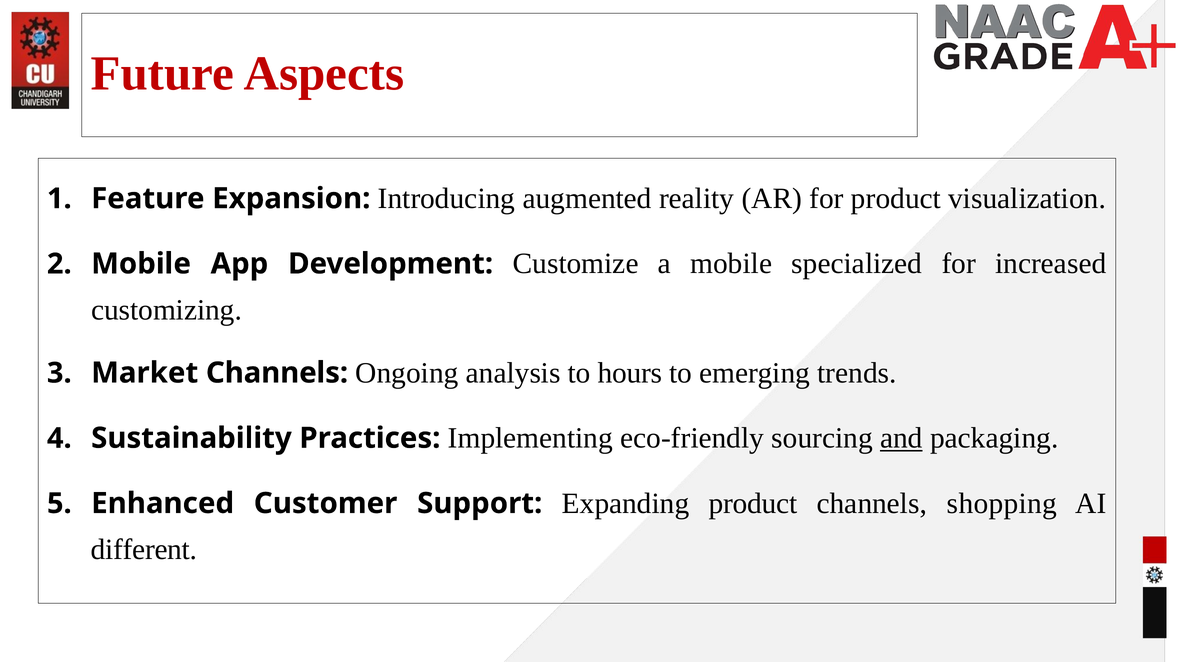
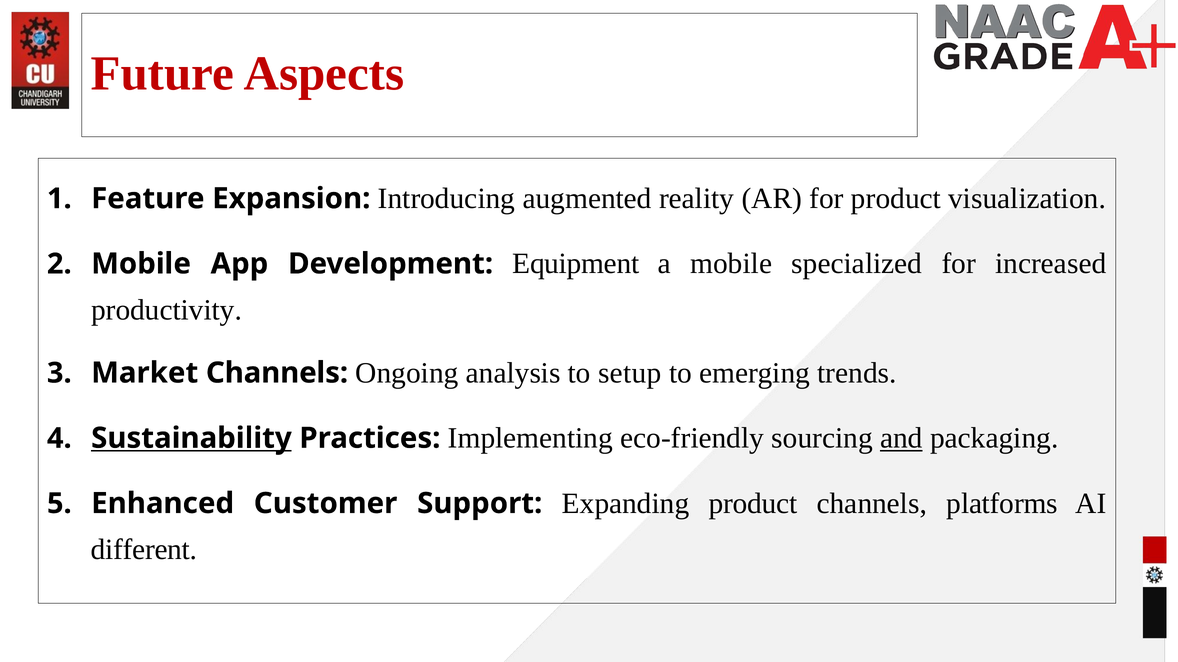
Customize: Customize -> Equipment (576, 264)
customizing: customizing -> productivity (167, 310)
hours: hours -> setup (630, 373)
Sustainability underline: none -> present (191, 438)
shopping: shopping -> platforms (1002, 504)
